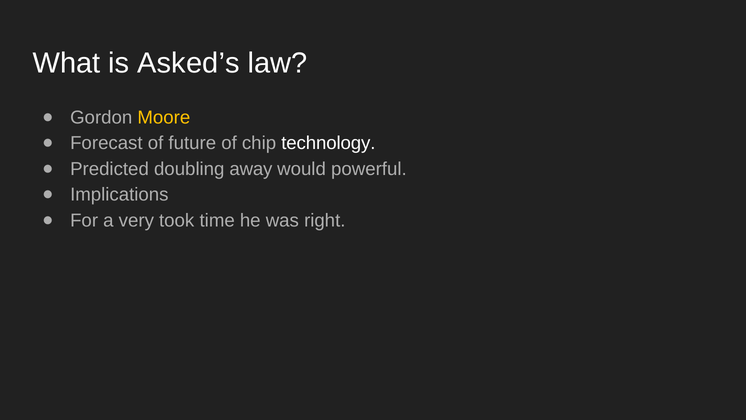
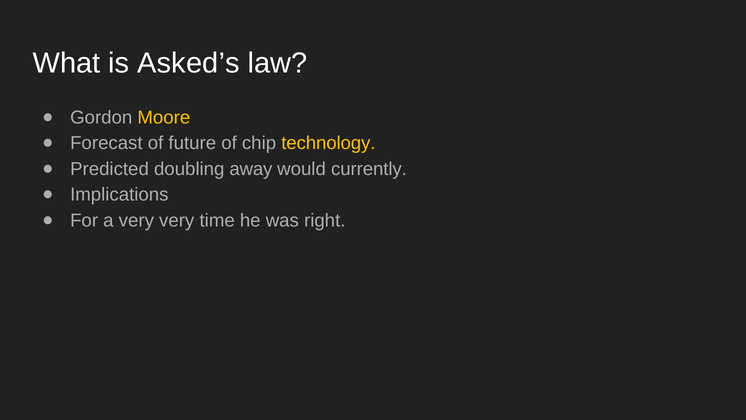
technology colour: white -> yellow (328, 143)
powerful: powerful -> currently (369, 169)
very took: took -> very (177, 220)
